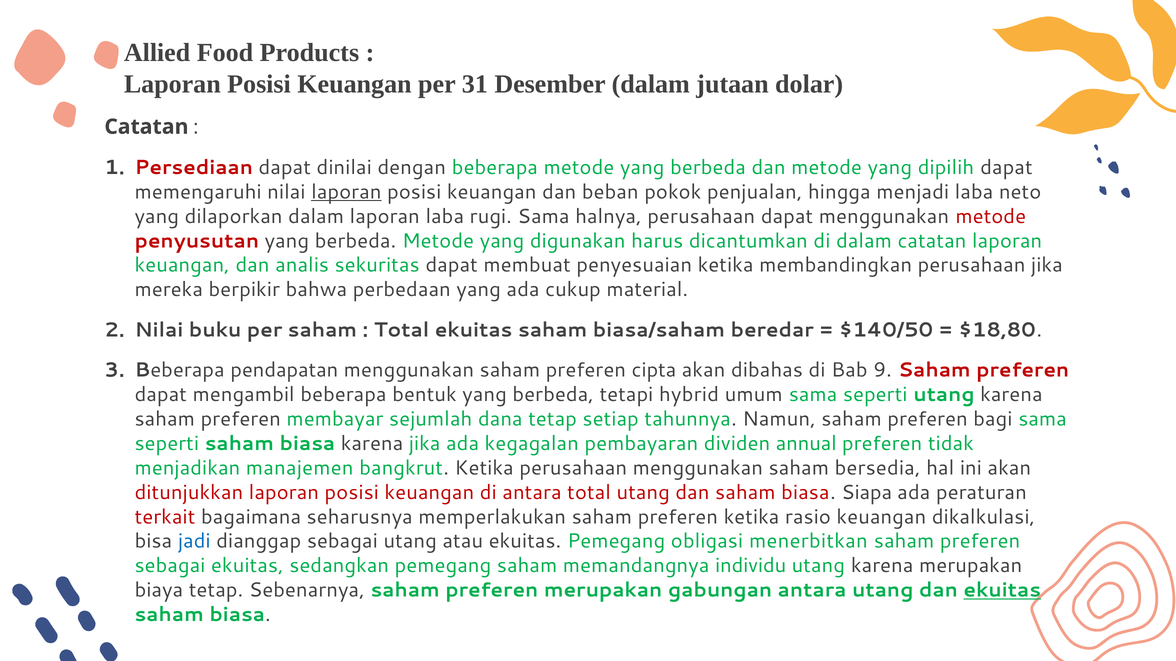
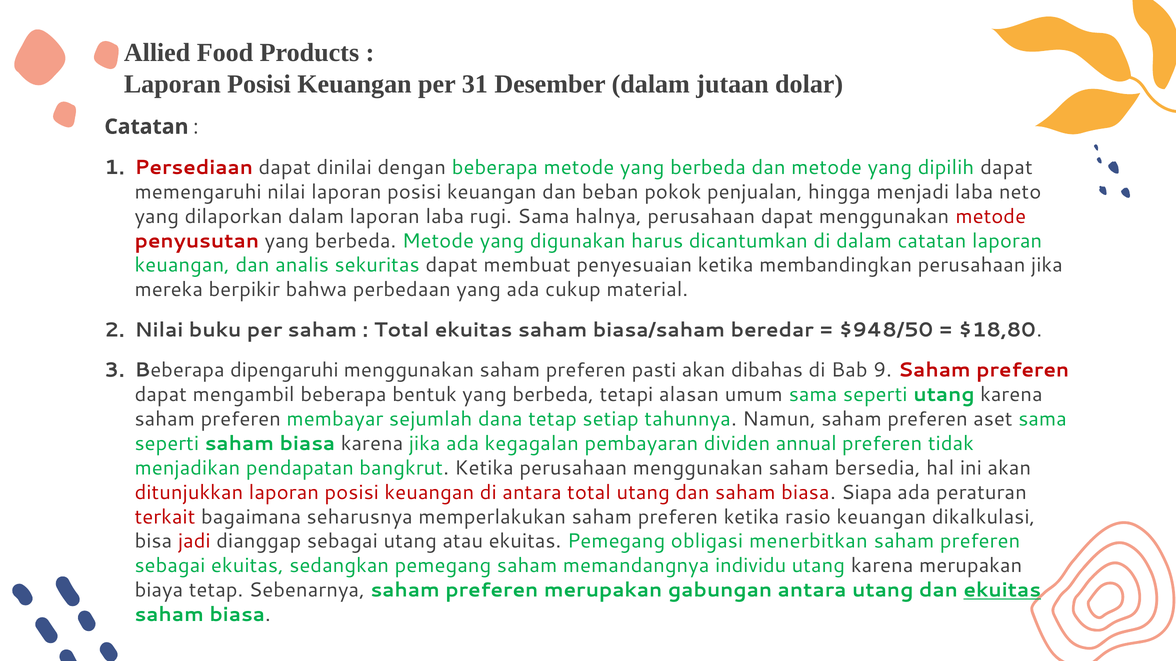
laporan underline: present -> none (346, 192)
$140/50: $140/50 -> $948/50 (886, 330)
pendapatan: pendapatan -> dipengaruhi (284, 370)
cipta: cipta -> pasti (654, 370)
hybrid: hybrid -> alasan (689, 395)
bagi: bagi -> aset (993, 419)
manajemen: manajemen -> pendapatan (300, 468)
jadi colour: blue -> red (194, 542)
